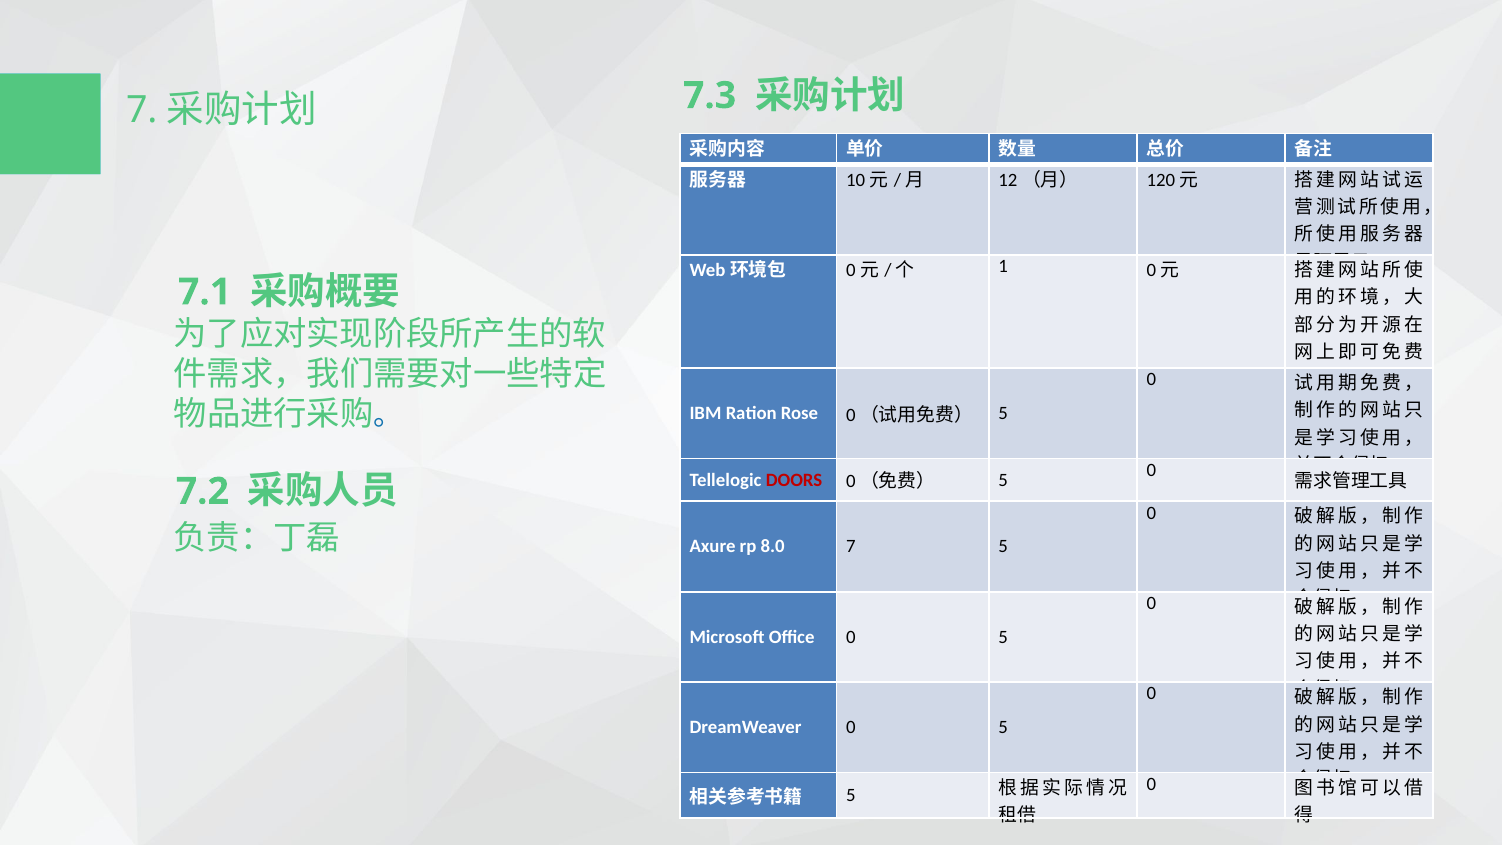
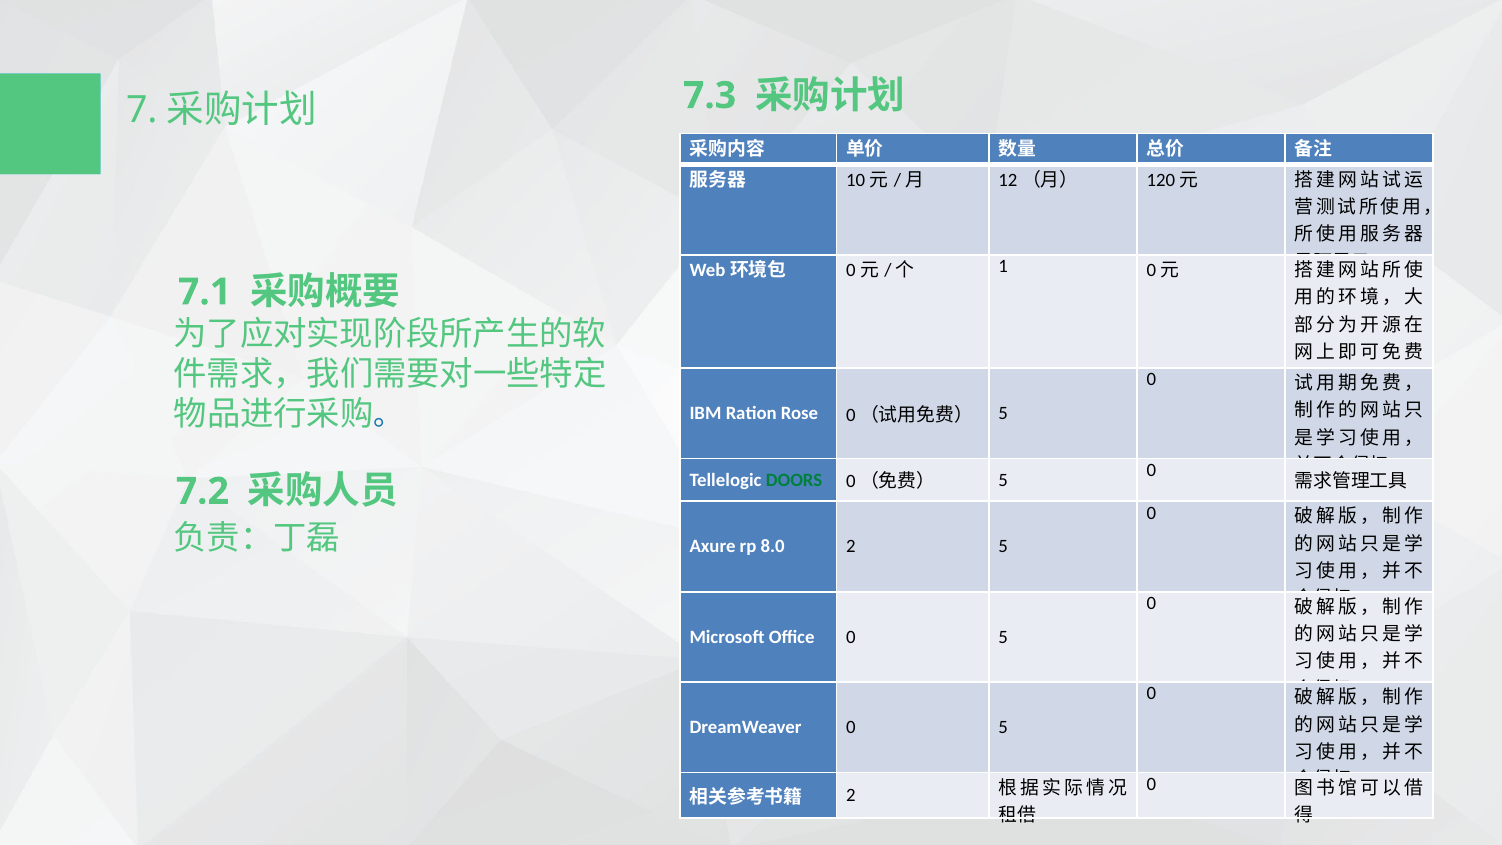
DOORS colour: red -> green (794, 480)
8.0 7: 7 -> 2 (851, 547)
5: 5 -> 2 (851, 795)
